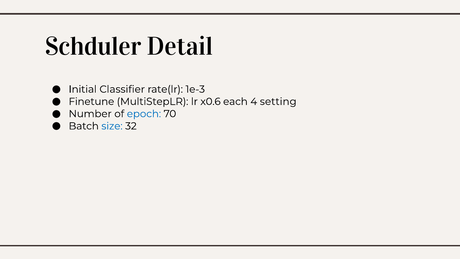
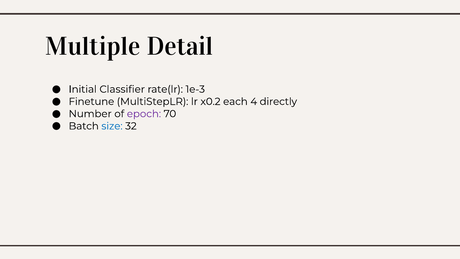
Schduler: Schduler -> Multiple (93, 46)
x0.6: x0.6 -> x0.2 (210, 101)
setting: setting -> directly (278, 101)
epoch colour: blue -> purple (144, 114)
